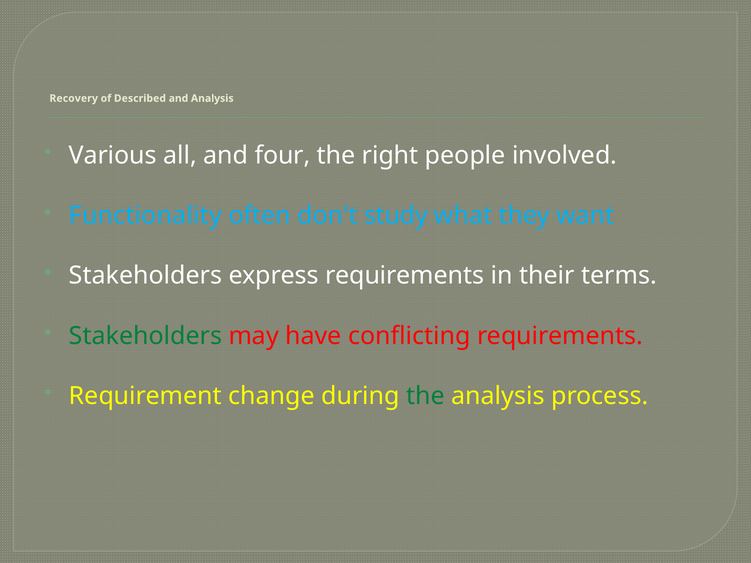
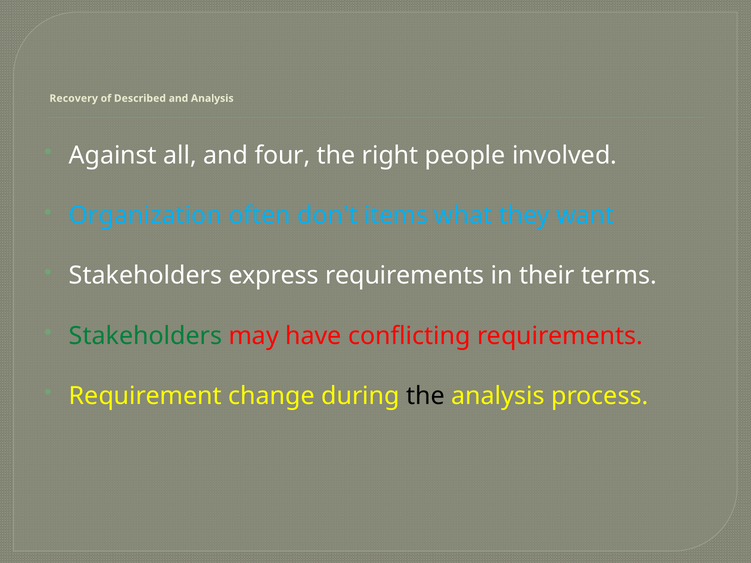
Various: Various -> Against (113, 156)
Functionality: Functionality -> Organization (145, 216)
study: study -> items (396, 216)
the colour: green -> black (426, 396)
